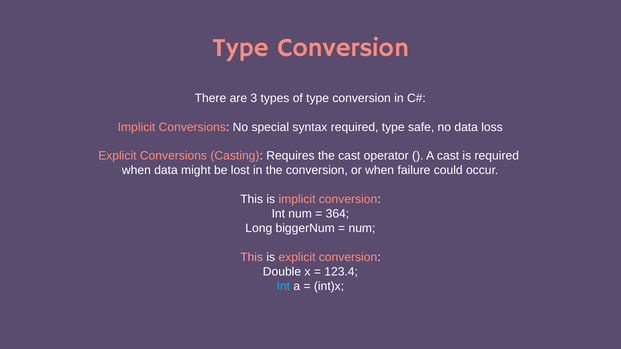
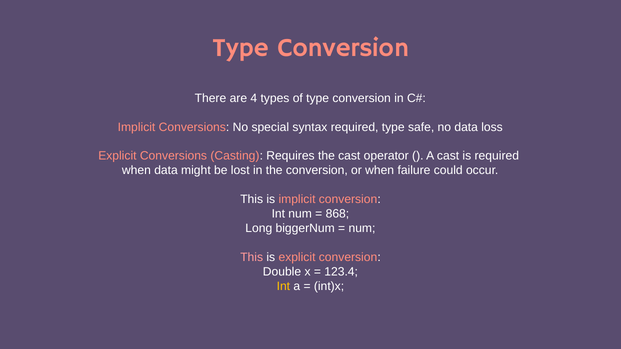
3: 3 -> 4 (254, 98)
364: 364 -> 868 (337, 214)
Int colour: light blue -> yellow (283, 287)
